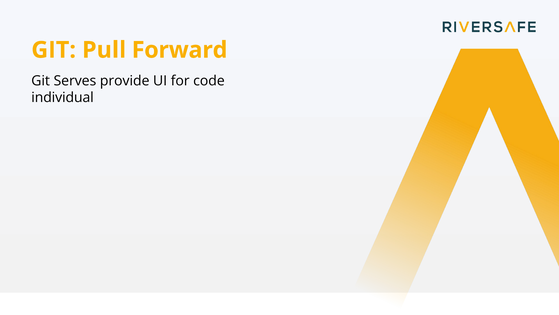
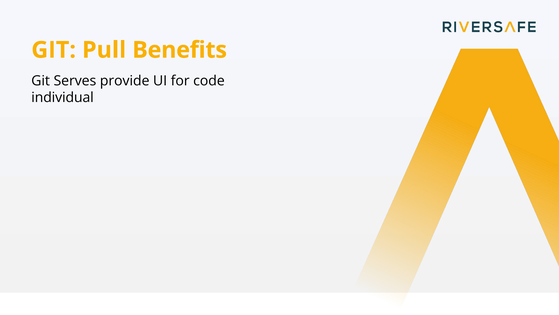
Forward: Forward -> Benefits (180, 50)
